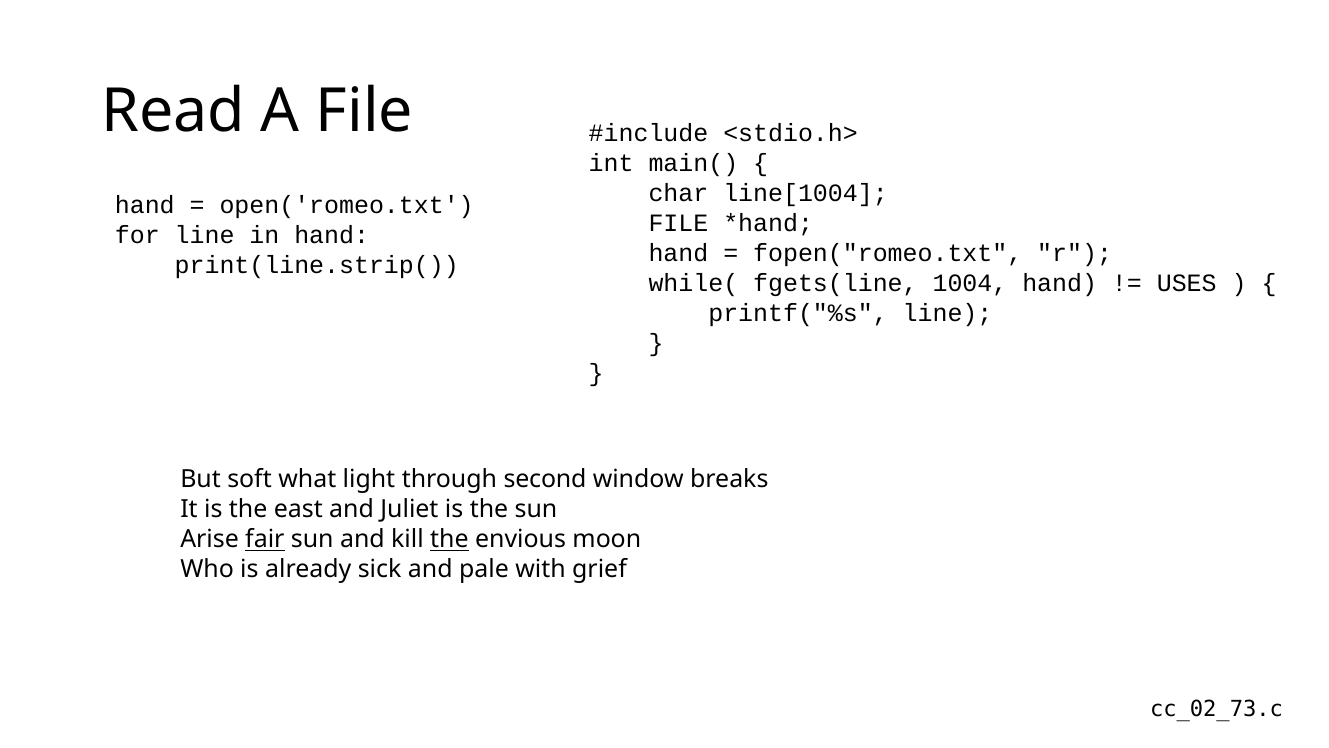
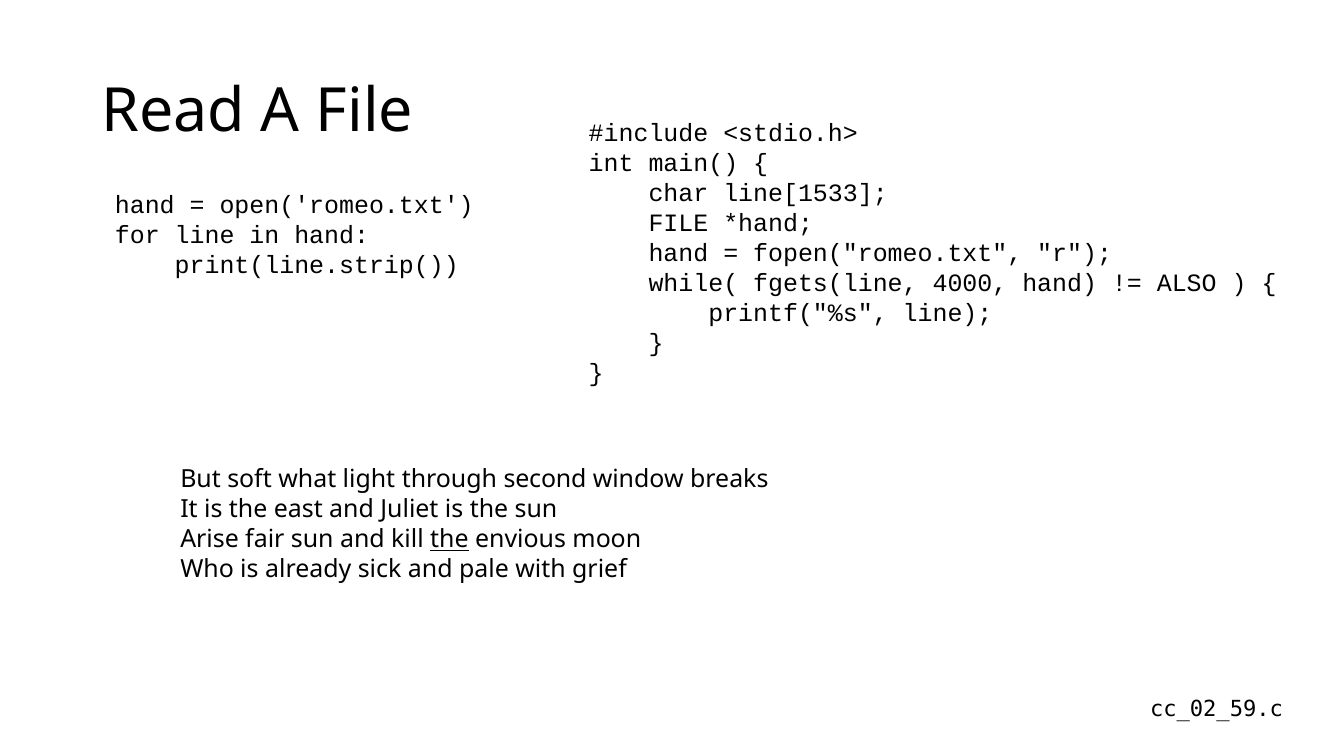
line[1004: line[1004 -> line[1533 (805, 193)
1004: 1004 -> 4000 (970, 283)
USES: USES -> ALSO (1187, 283)
fair underline: present -> none (265, 539)
cc_02_73.c: cc_02_73.c -> cc_02_59.c (1216, 709)
